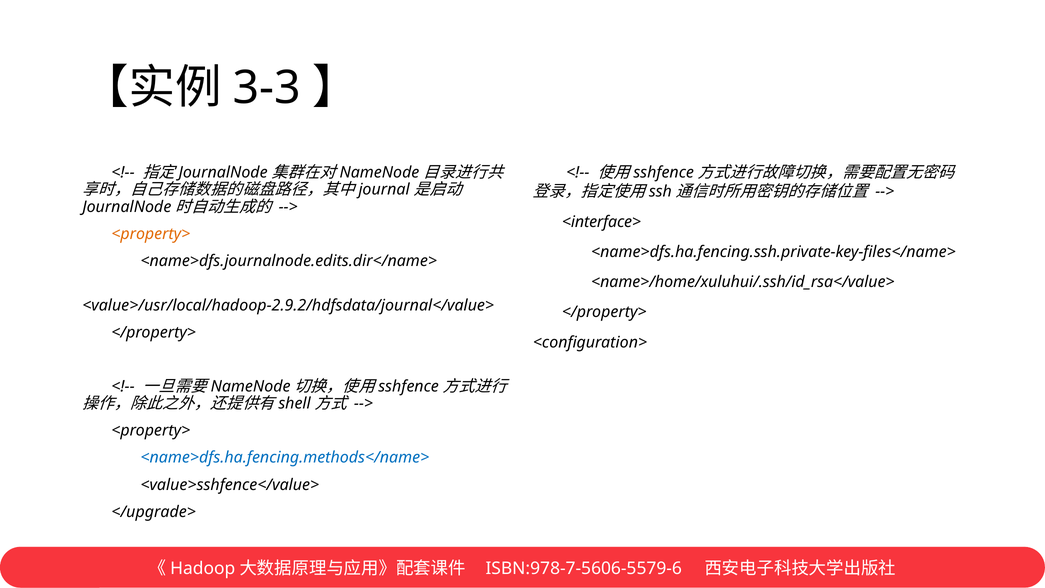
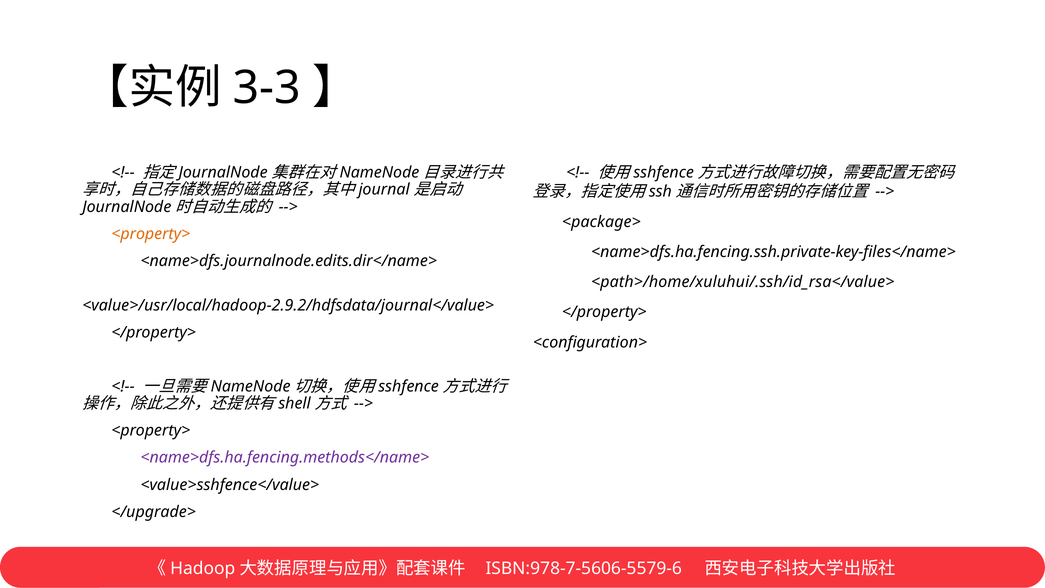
<interface>: <interface> -> <package> (601, 222)
<name>/home/xuluhui/.ssh/id_rsa</value>: <name>/home/xuluhui/.ssh/id_rsa</value> -> <path>/home/xuluhui/.ssh/id_rsa</value> (743, 282)
<name>dfs.ha.fencing.methods</name> colour: blue -> purple (285, 458)
